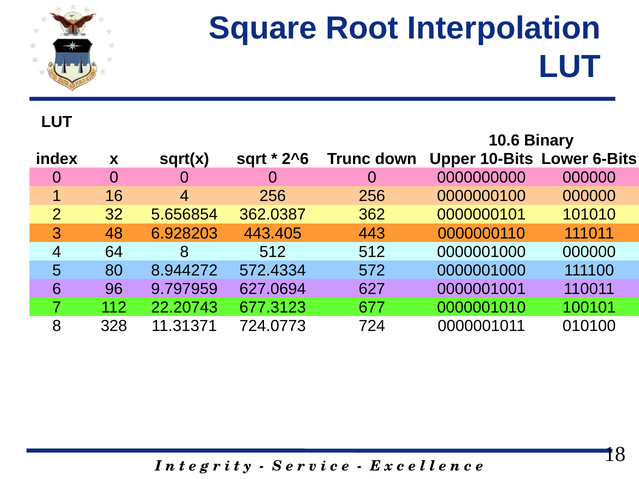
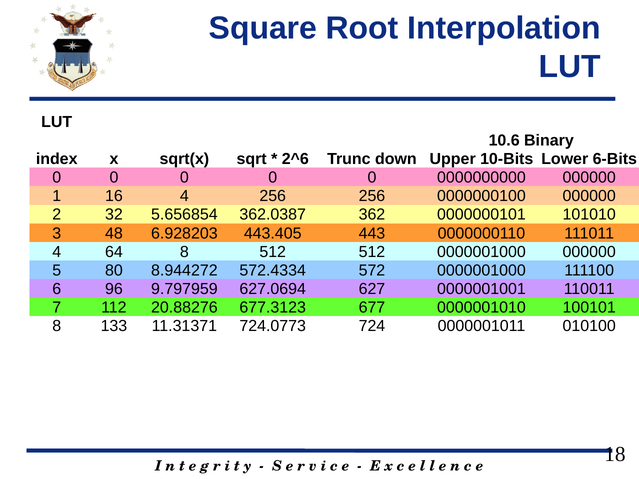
22.20743: 22.20743 -> 20.88276 (184, 308)
328: 328 -> 133 (114, 326)
